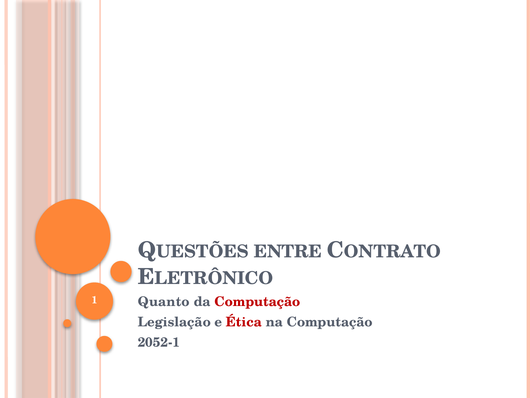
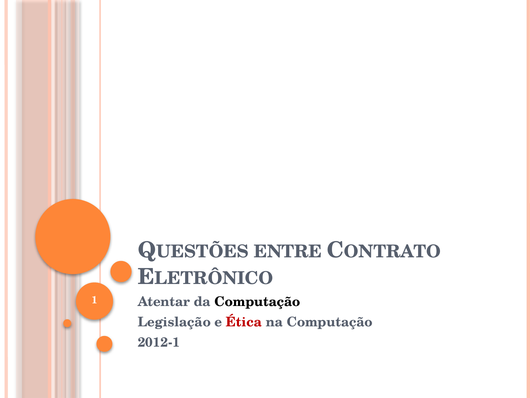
Quanto: Quanto -> Atentar (164, 301)
Computação colour: red -> black (257, 301)
2052-1: 2052-1 -> 2012-1 (159, 342)
